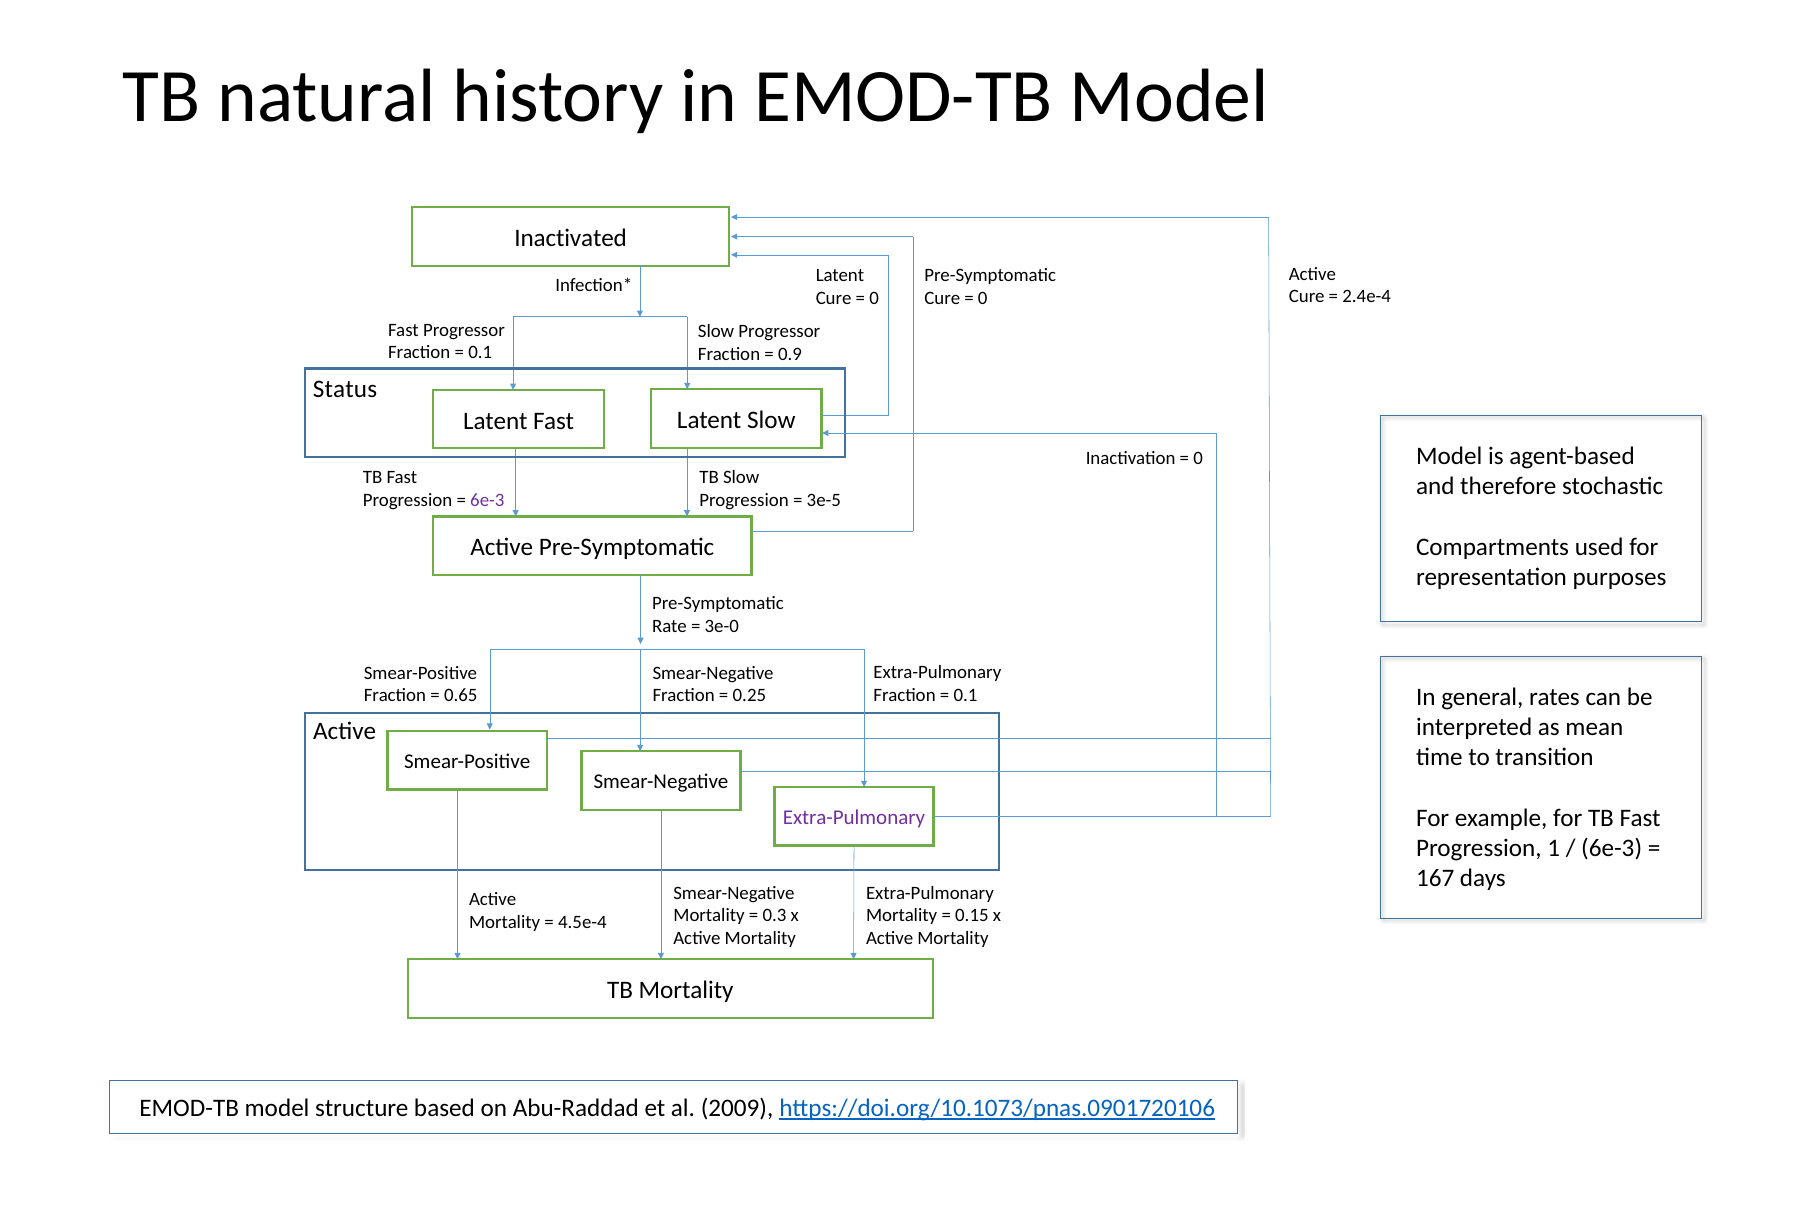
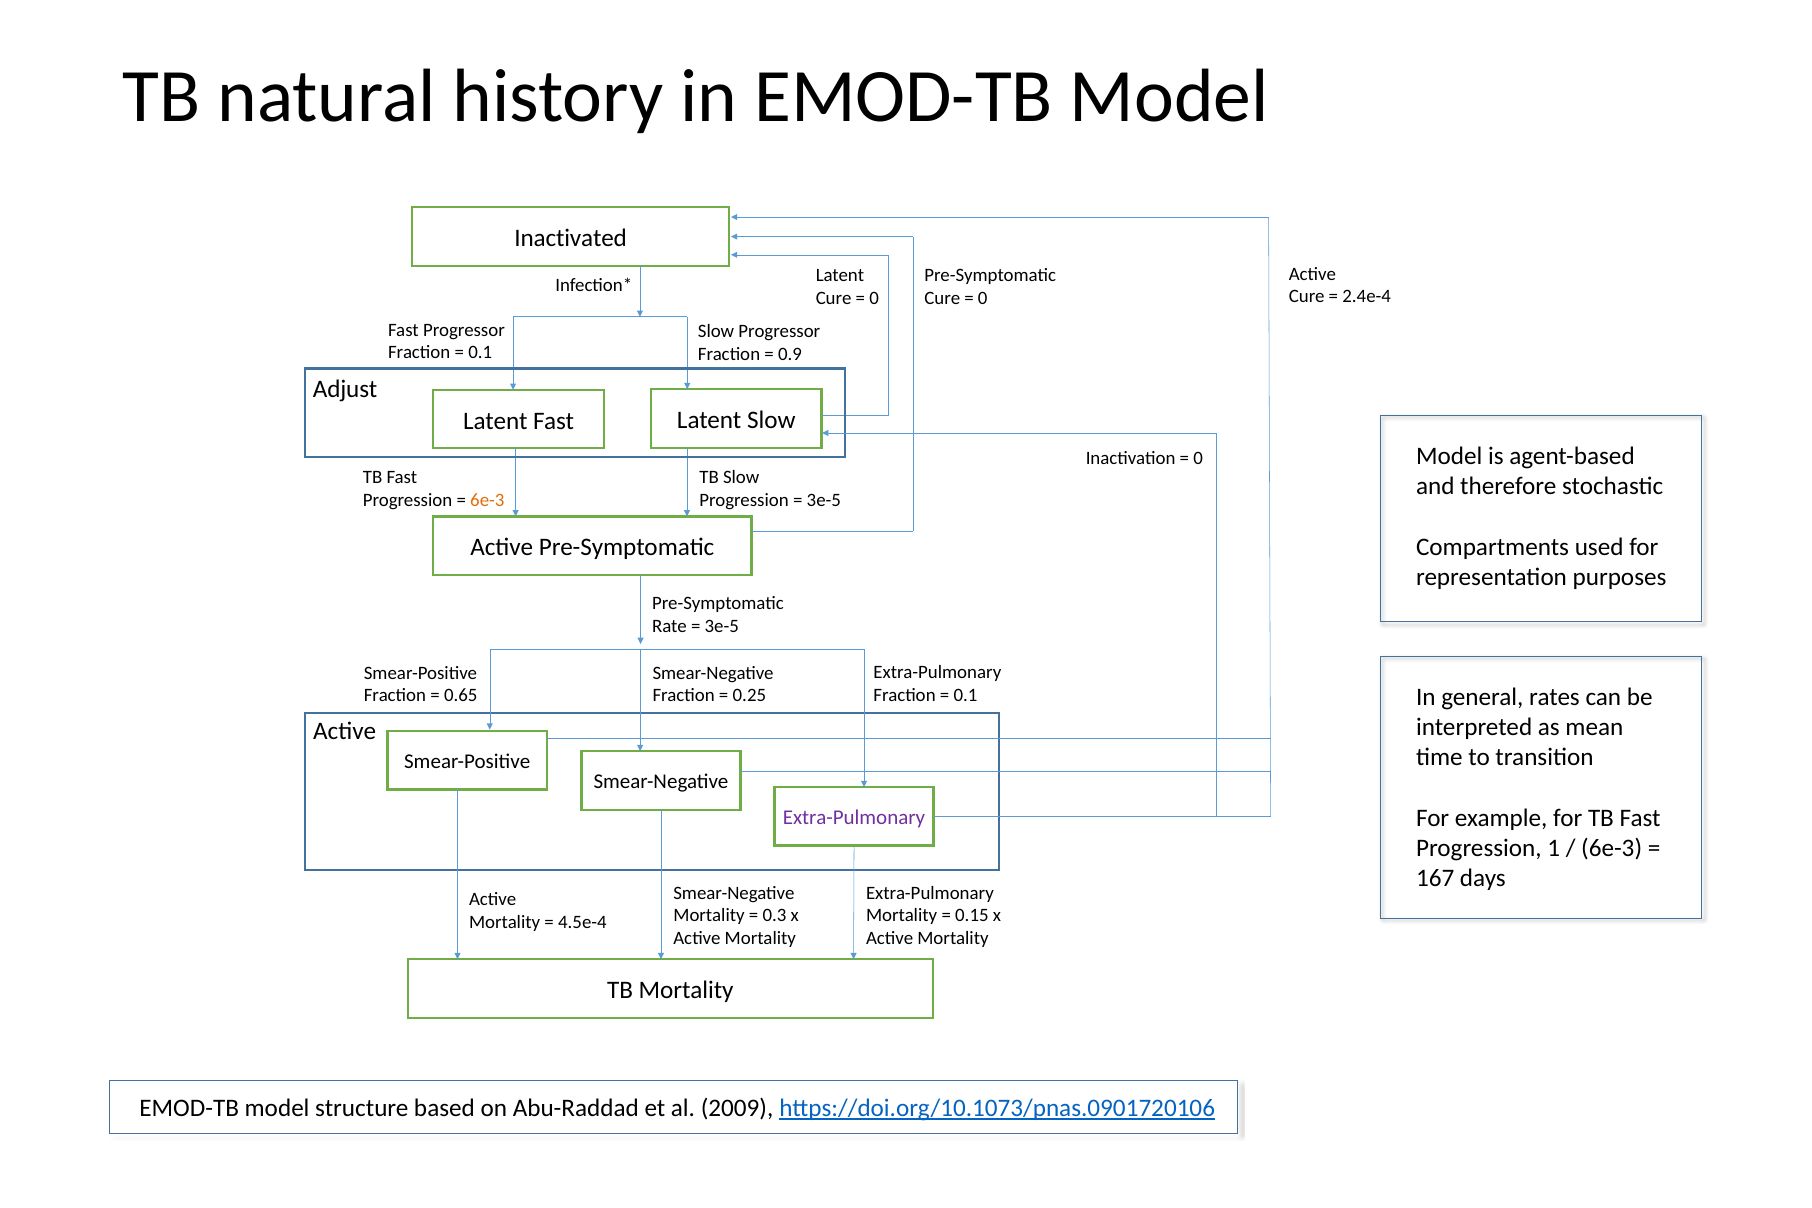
Status: Status -> Adjust (345, 389)
6e-3 colour: purple -> orange (487, 500)
3e-0: 3e-0 -> 3e-5 (722, 626)
